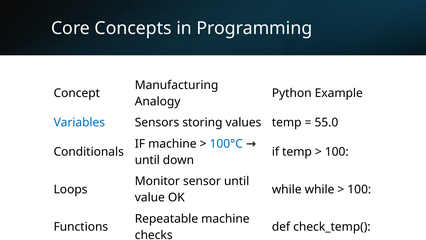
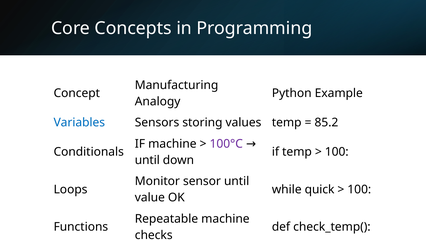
55.0: 55.0 -> 85.2 (326, 122)
100°C colour: blue -> purple (226, 144)
while while: while -> quick (320, 189)
